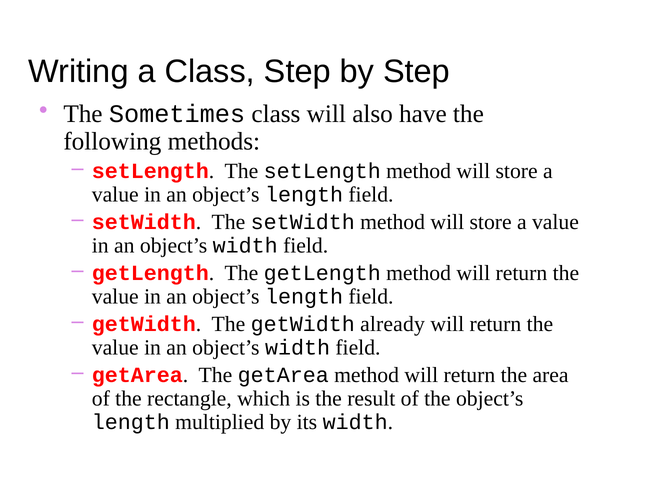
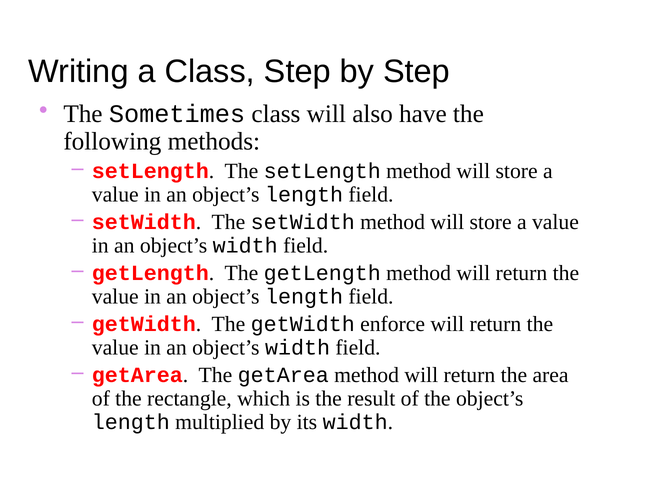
already: already -> enforce (393, 325)
